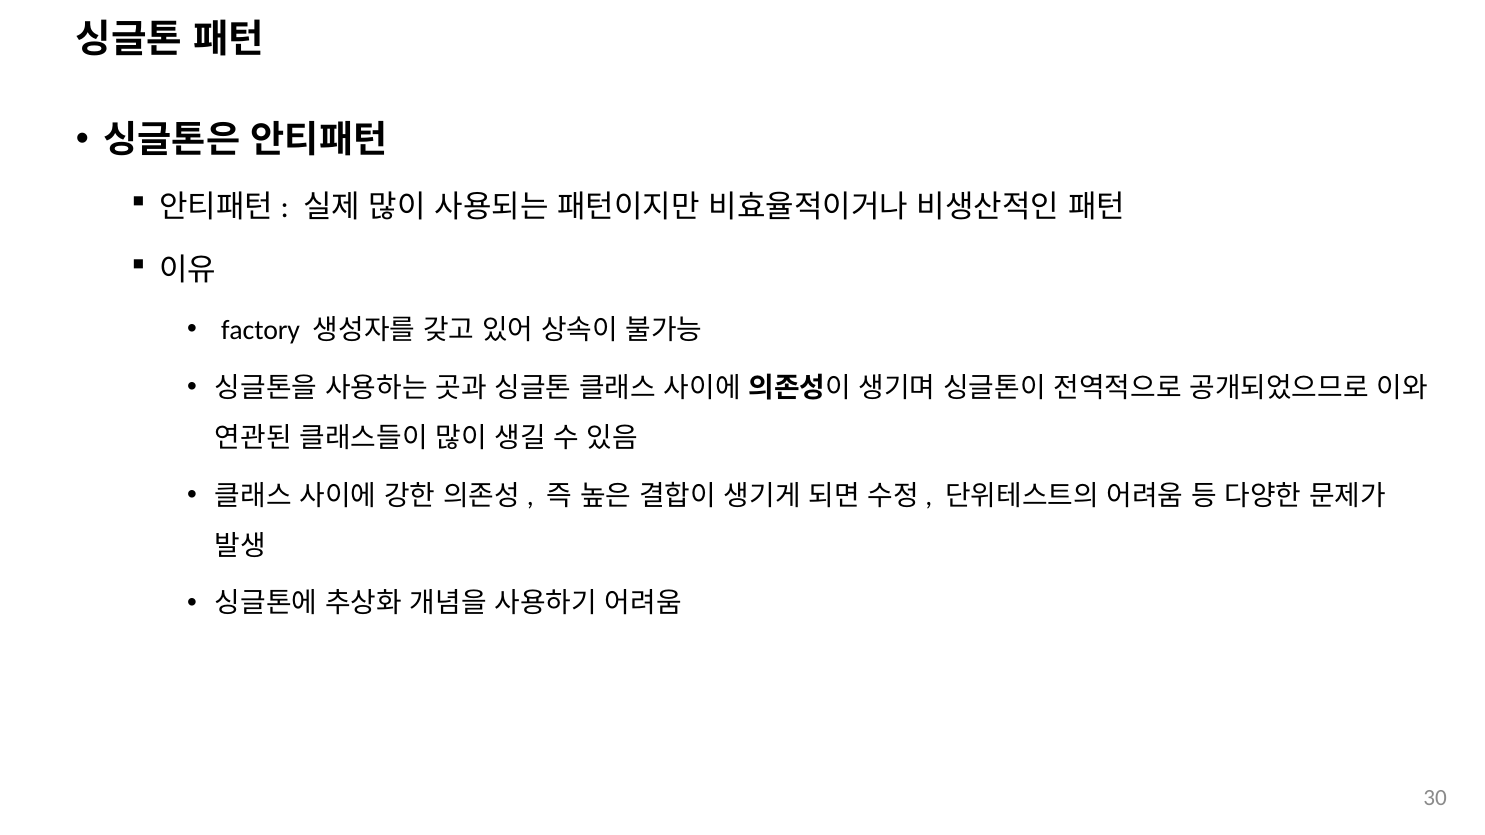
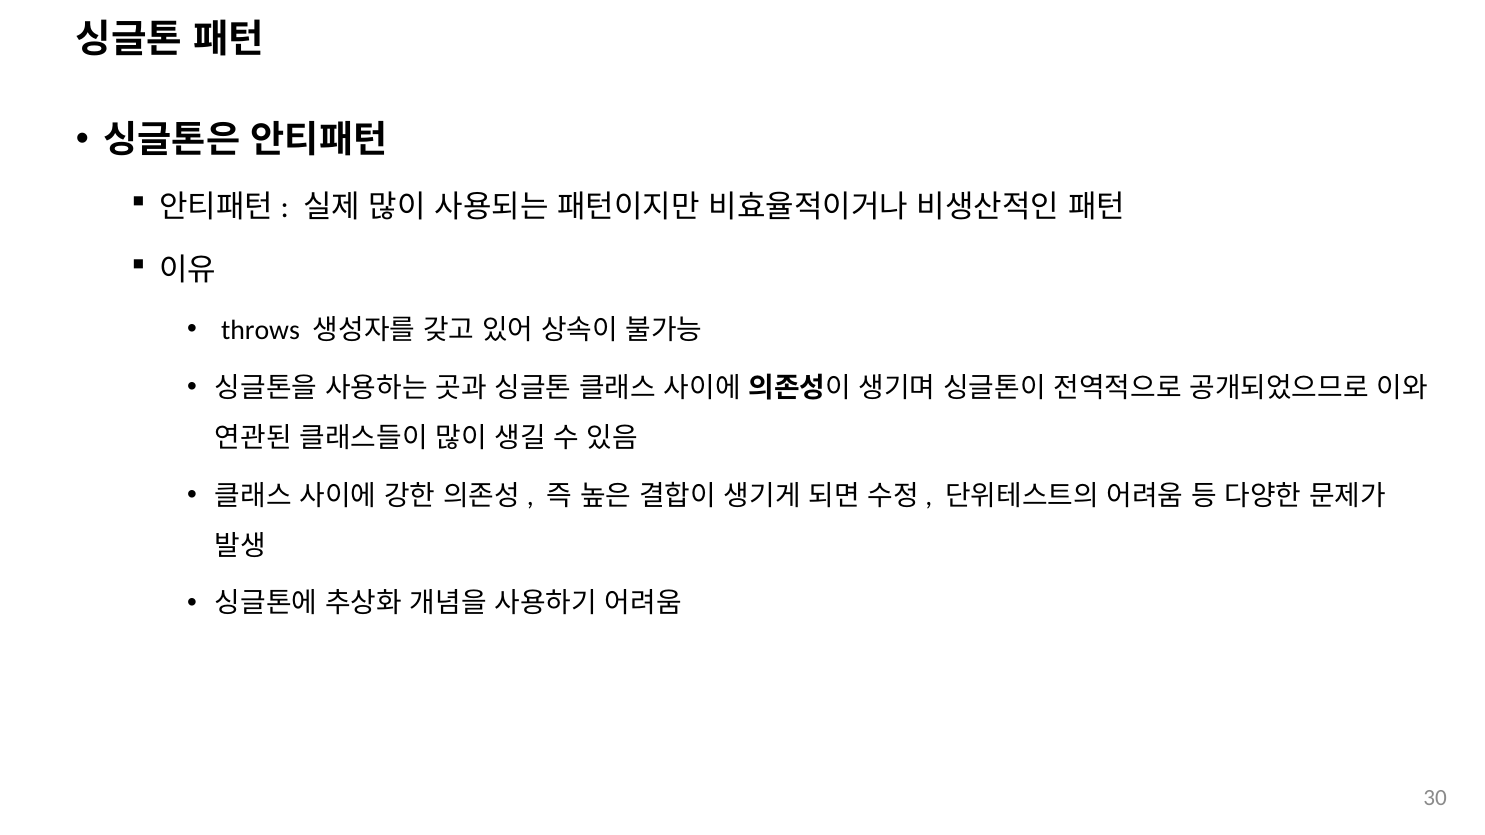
factory: factory -> throws (261, 330)
